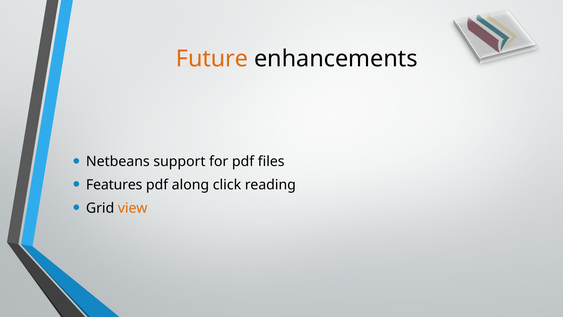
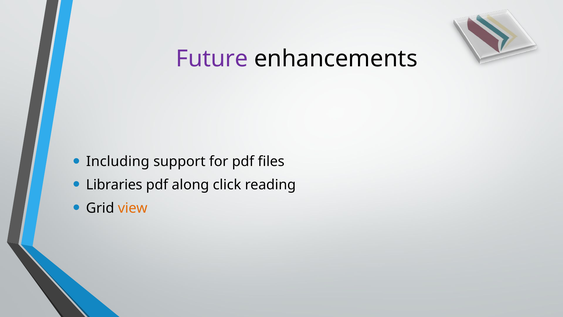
Future colour: orange -> purple (212, 59)
Netbeans: Netbeans -> Including (118, 161)
Features: Features -> Libraries (114, 185)
